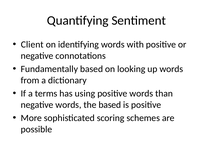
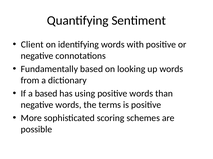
a terms: terms -> based (46, 94)
the based: based -> terms (110, 105)
